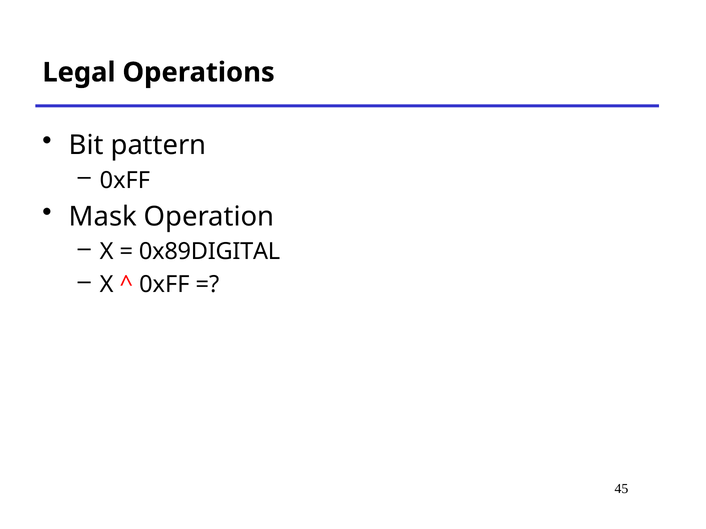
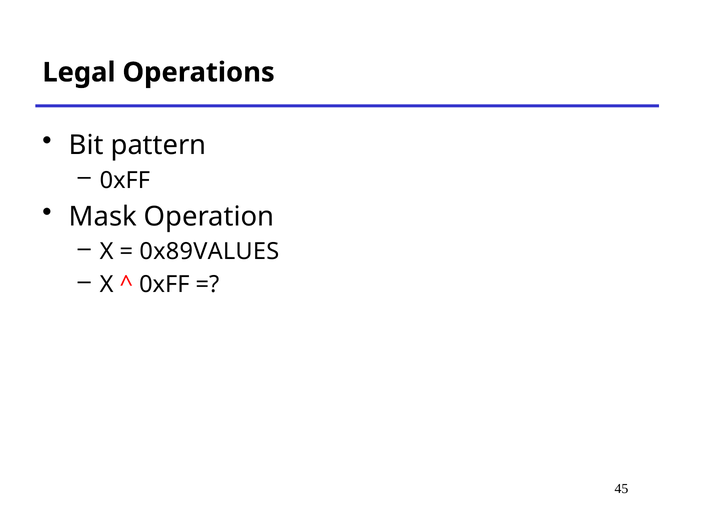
0x89DIGITAL: 0x89DIGITAL -> 0x89VALUES (209, 252)
